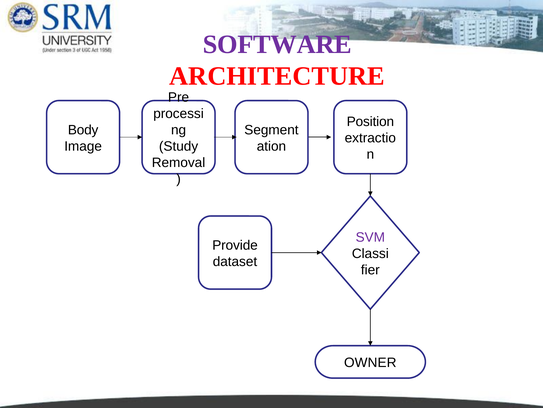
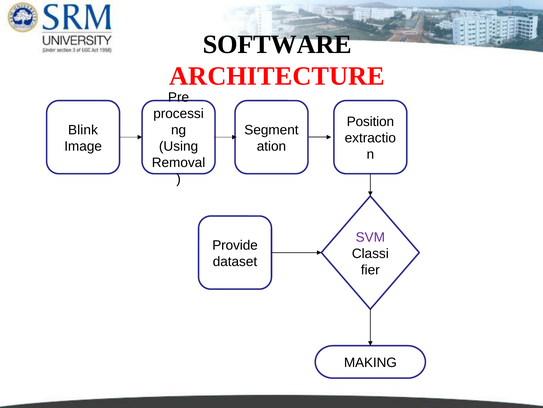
SOFTWARE colour: purple -> black (277, 44)
Body: Body -> Blink (83, 130)
Study: Study -> Using (179, 146)
OWNER: OWNER -> MAKING (370, 362)
